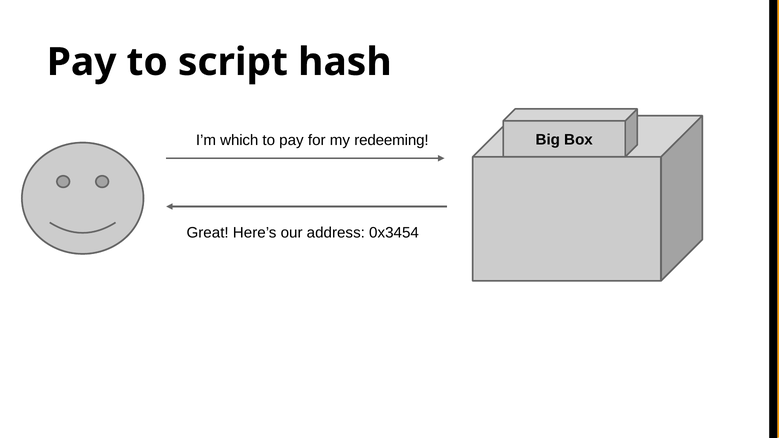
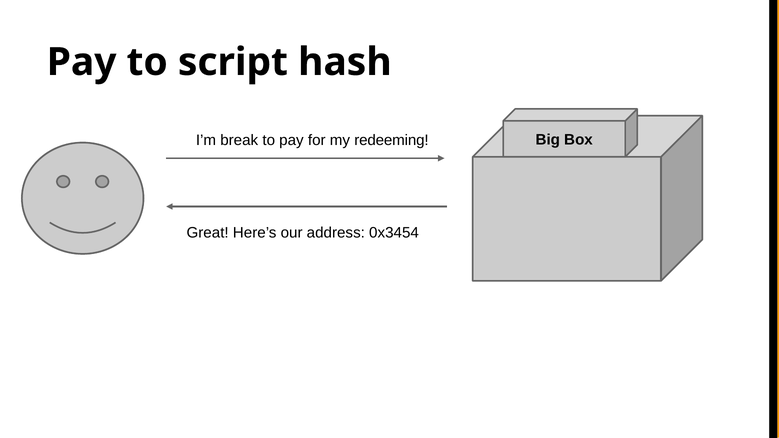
which: which -> break (239, 140)
